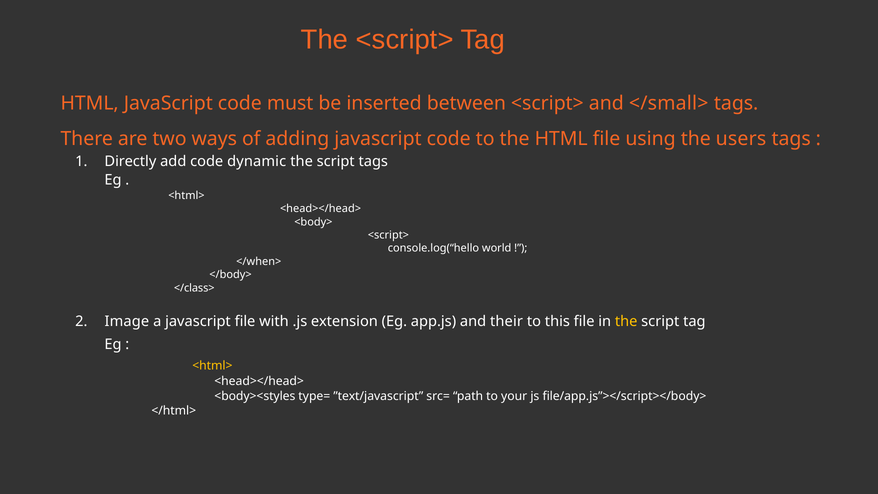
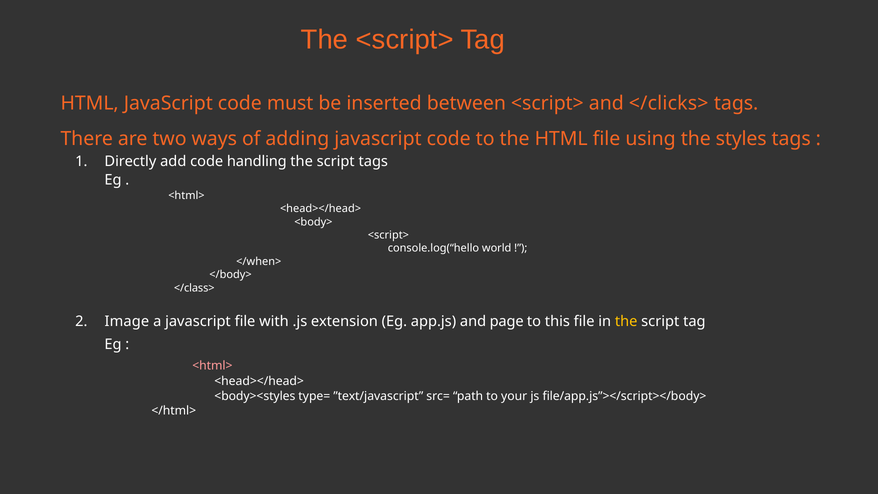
</small>: </small> -> </clicks> (669, 103)
users: users -> styles (741, 139)
dynamic: dynamic -> handling (257, 161)
their: their -> page (507, 321)
<html> colour: yellow -> pink (212, 366)
